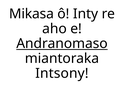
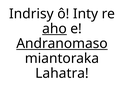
Mikasa: Mikasa -> Indrisy (31, 14)
aho underline: none -> present (54, 29)
Intsony: Intsony -> Lahatra (62, 73)
